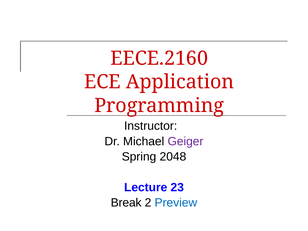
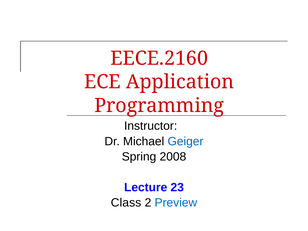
Geiger colour: purple -> blue (186, 141)
2048: 2048 -> 2008 (173, 157)
Break: Break -> Class (126, 203)
